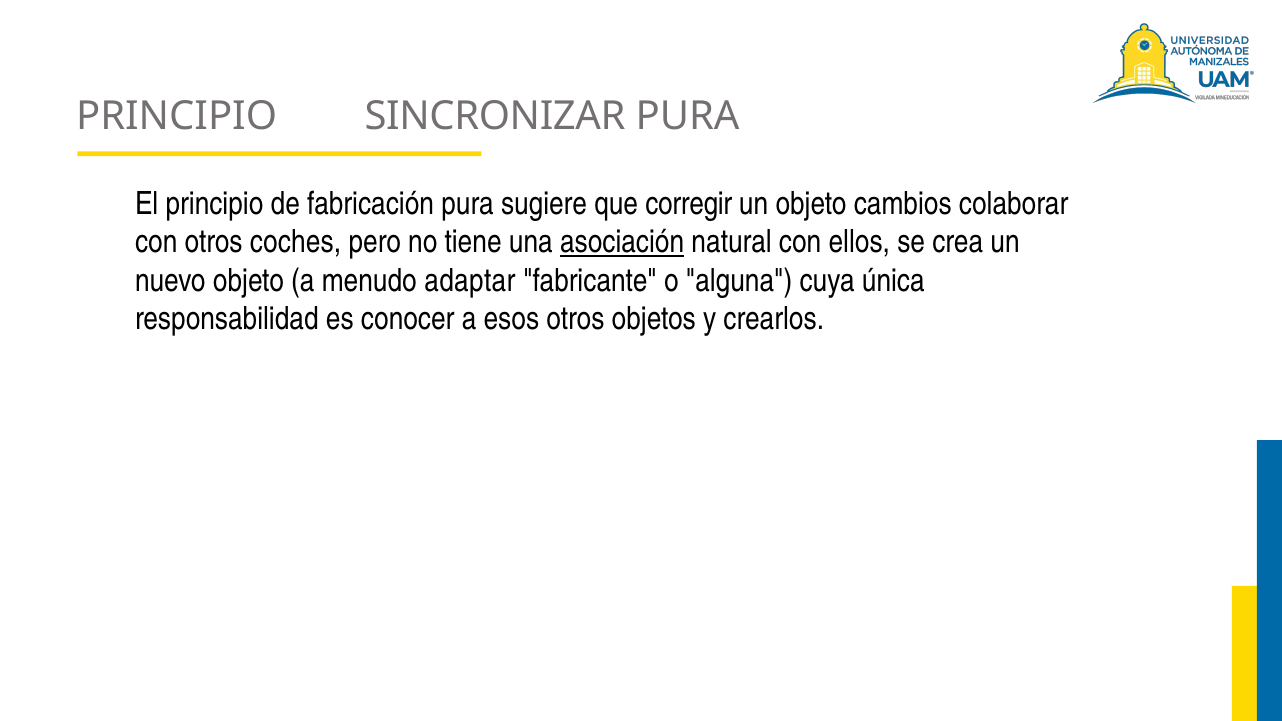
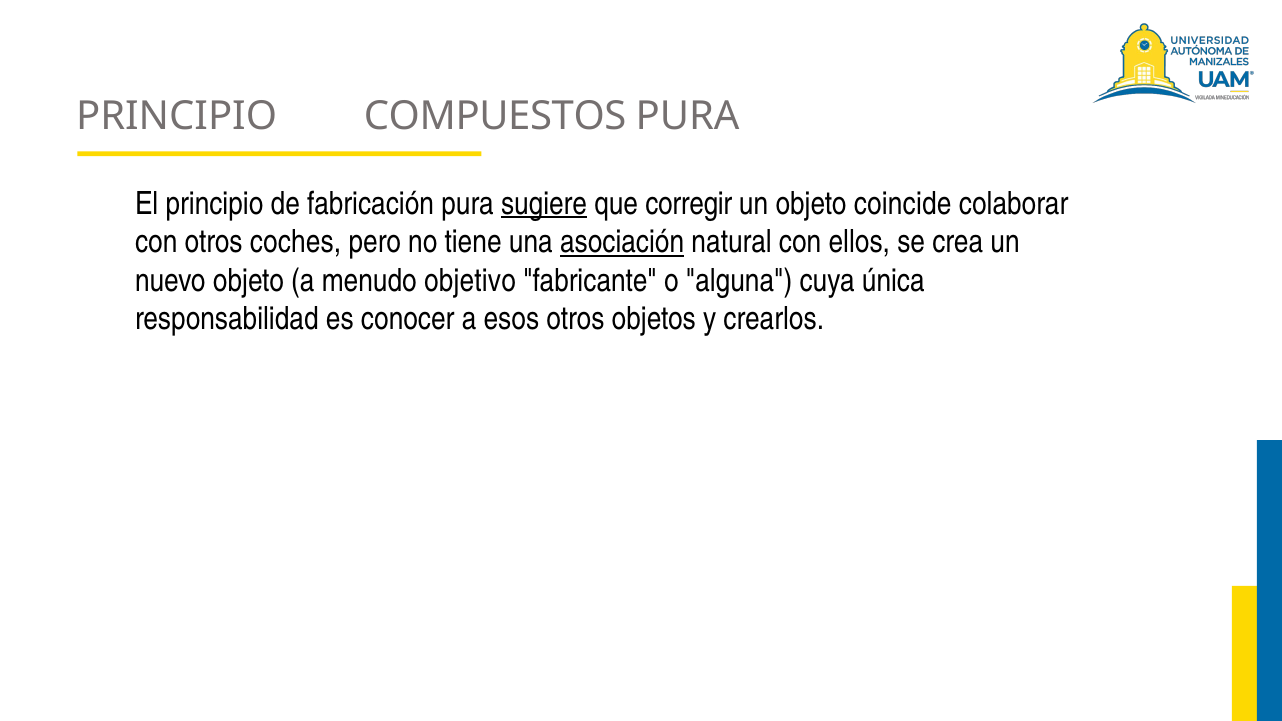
SINCRONIZAR: SINCRONIZAR -> COMPUESTOS (495, 116)
sugiere underline: none -> present (544, 204)
cambios: cambios -> coincide (903, 204)
adaptar: adaptar -> objetivo (470, 281)
